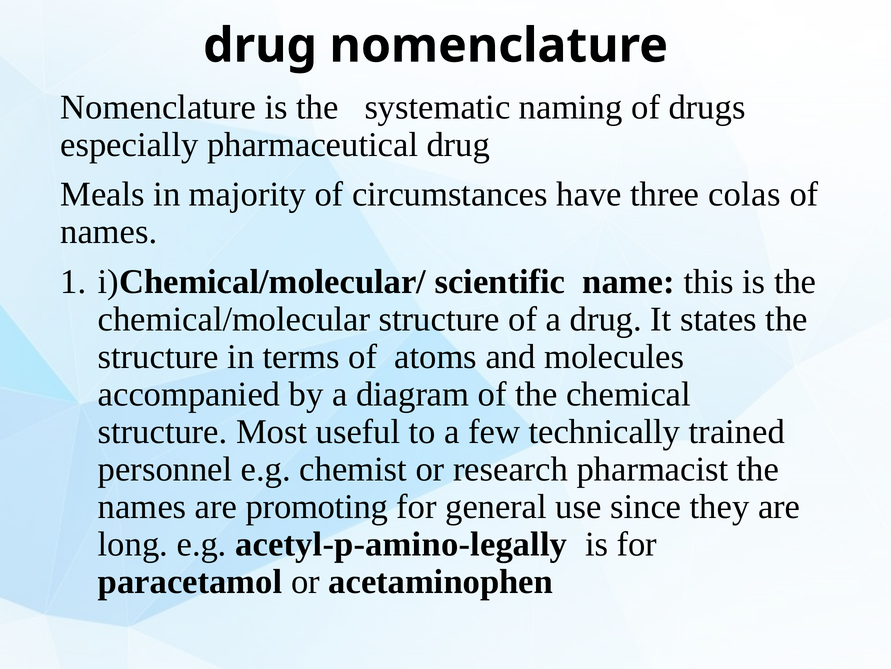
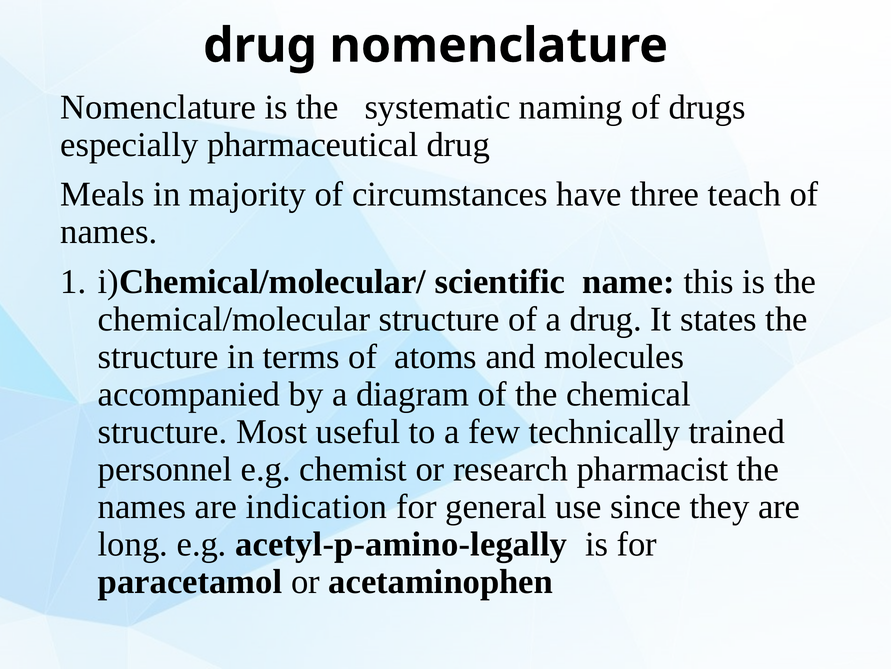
colas: colas -> teach (744, 194)
promoting: promoting -> indication (317, 506)
